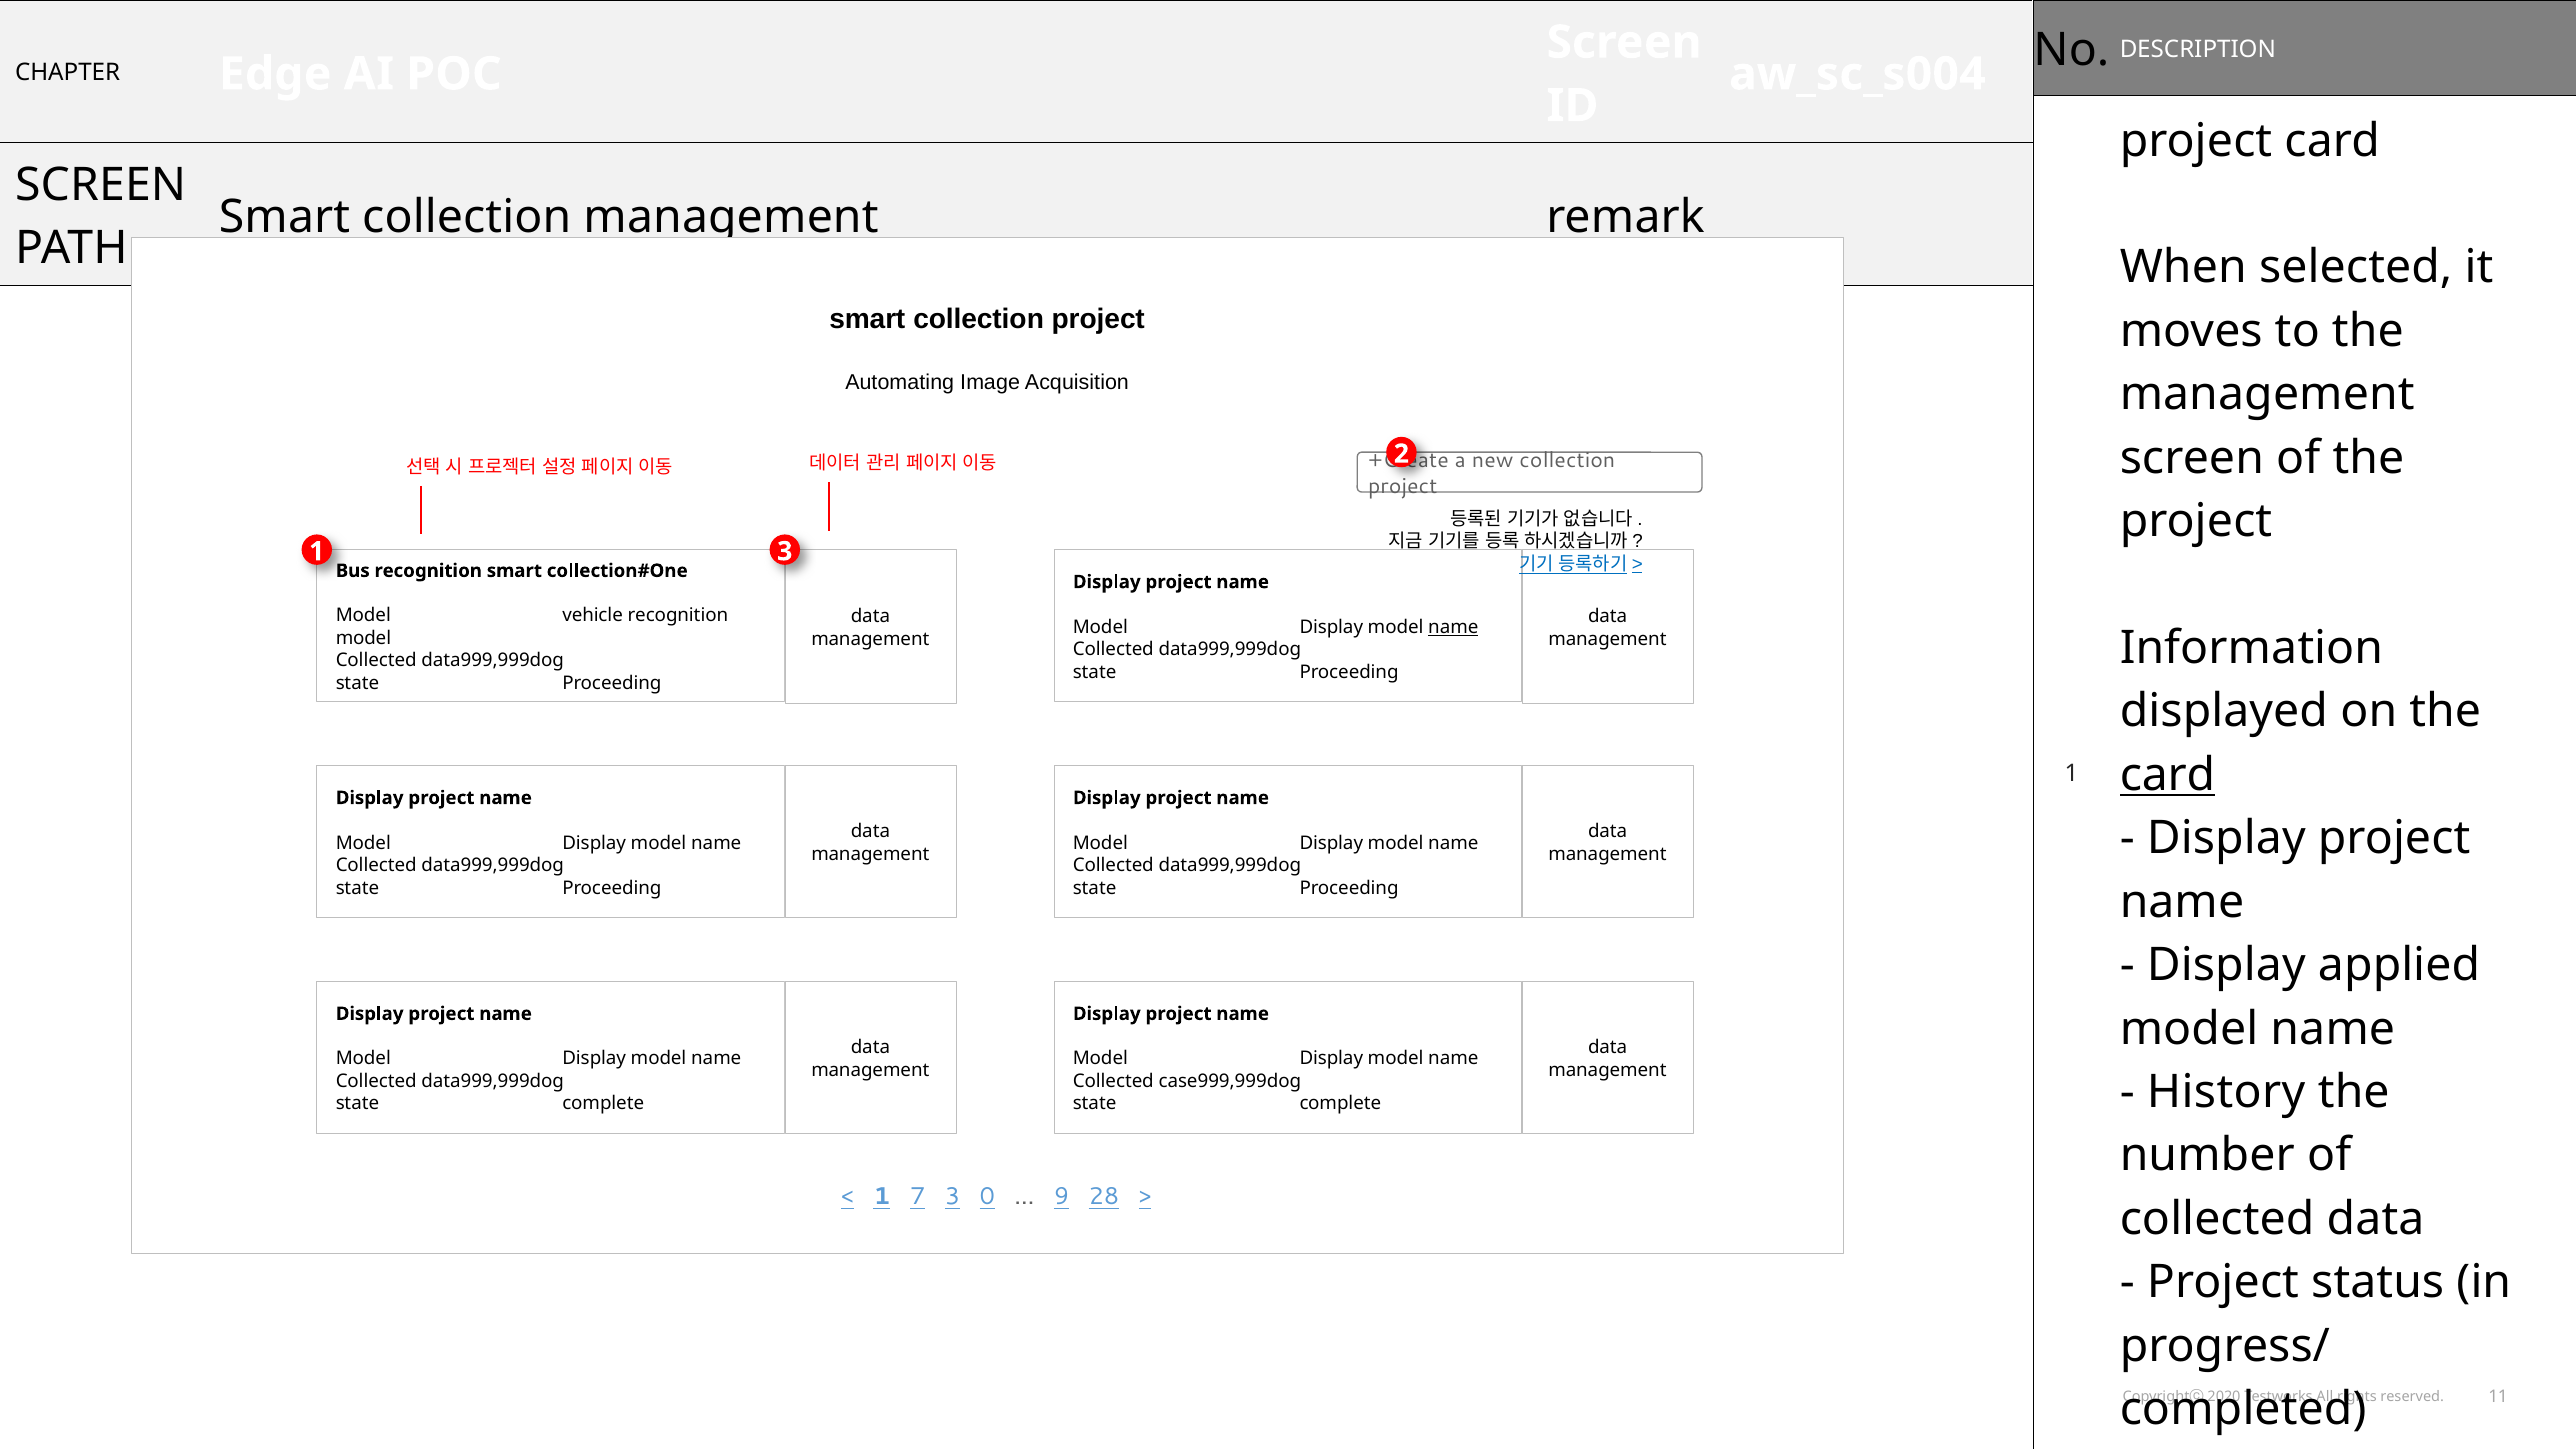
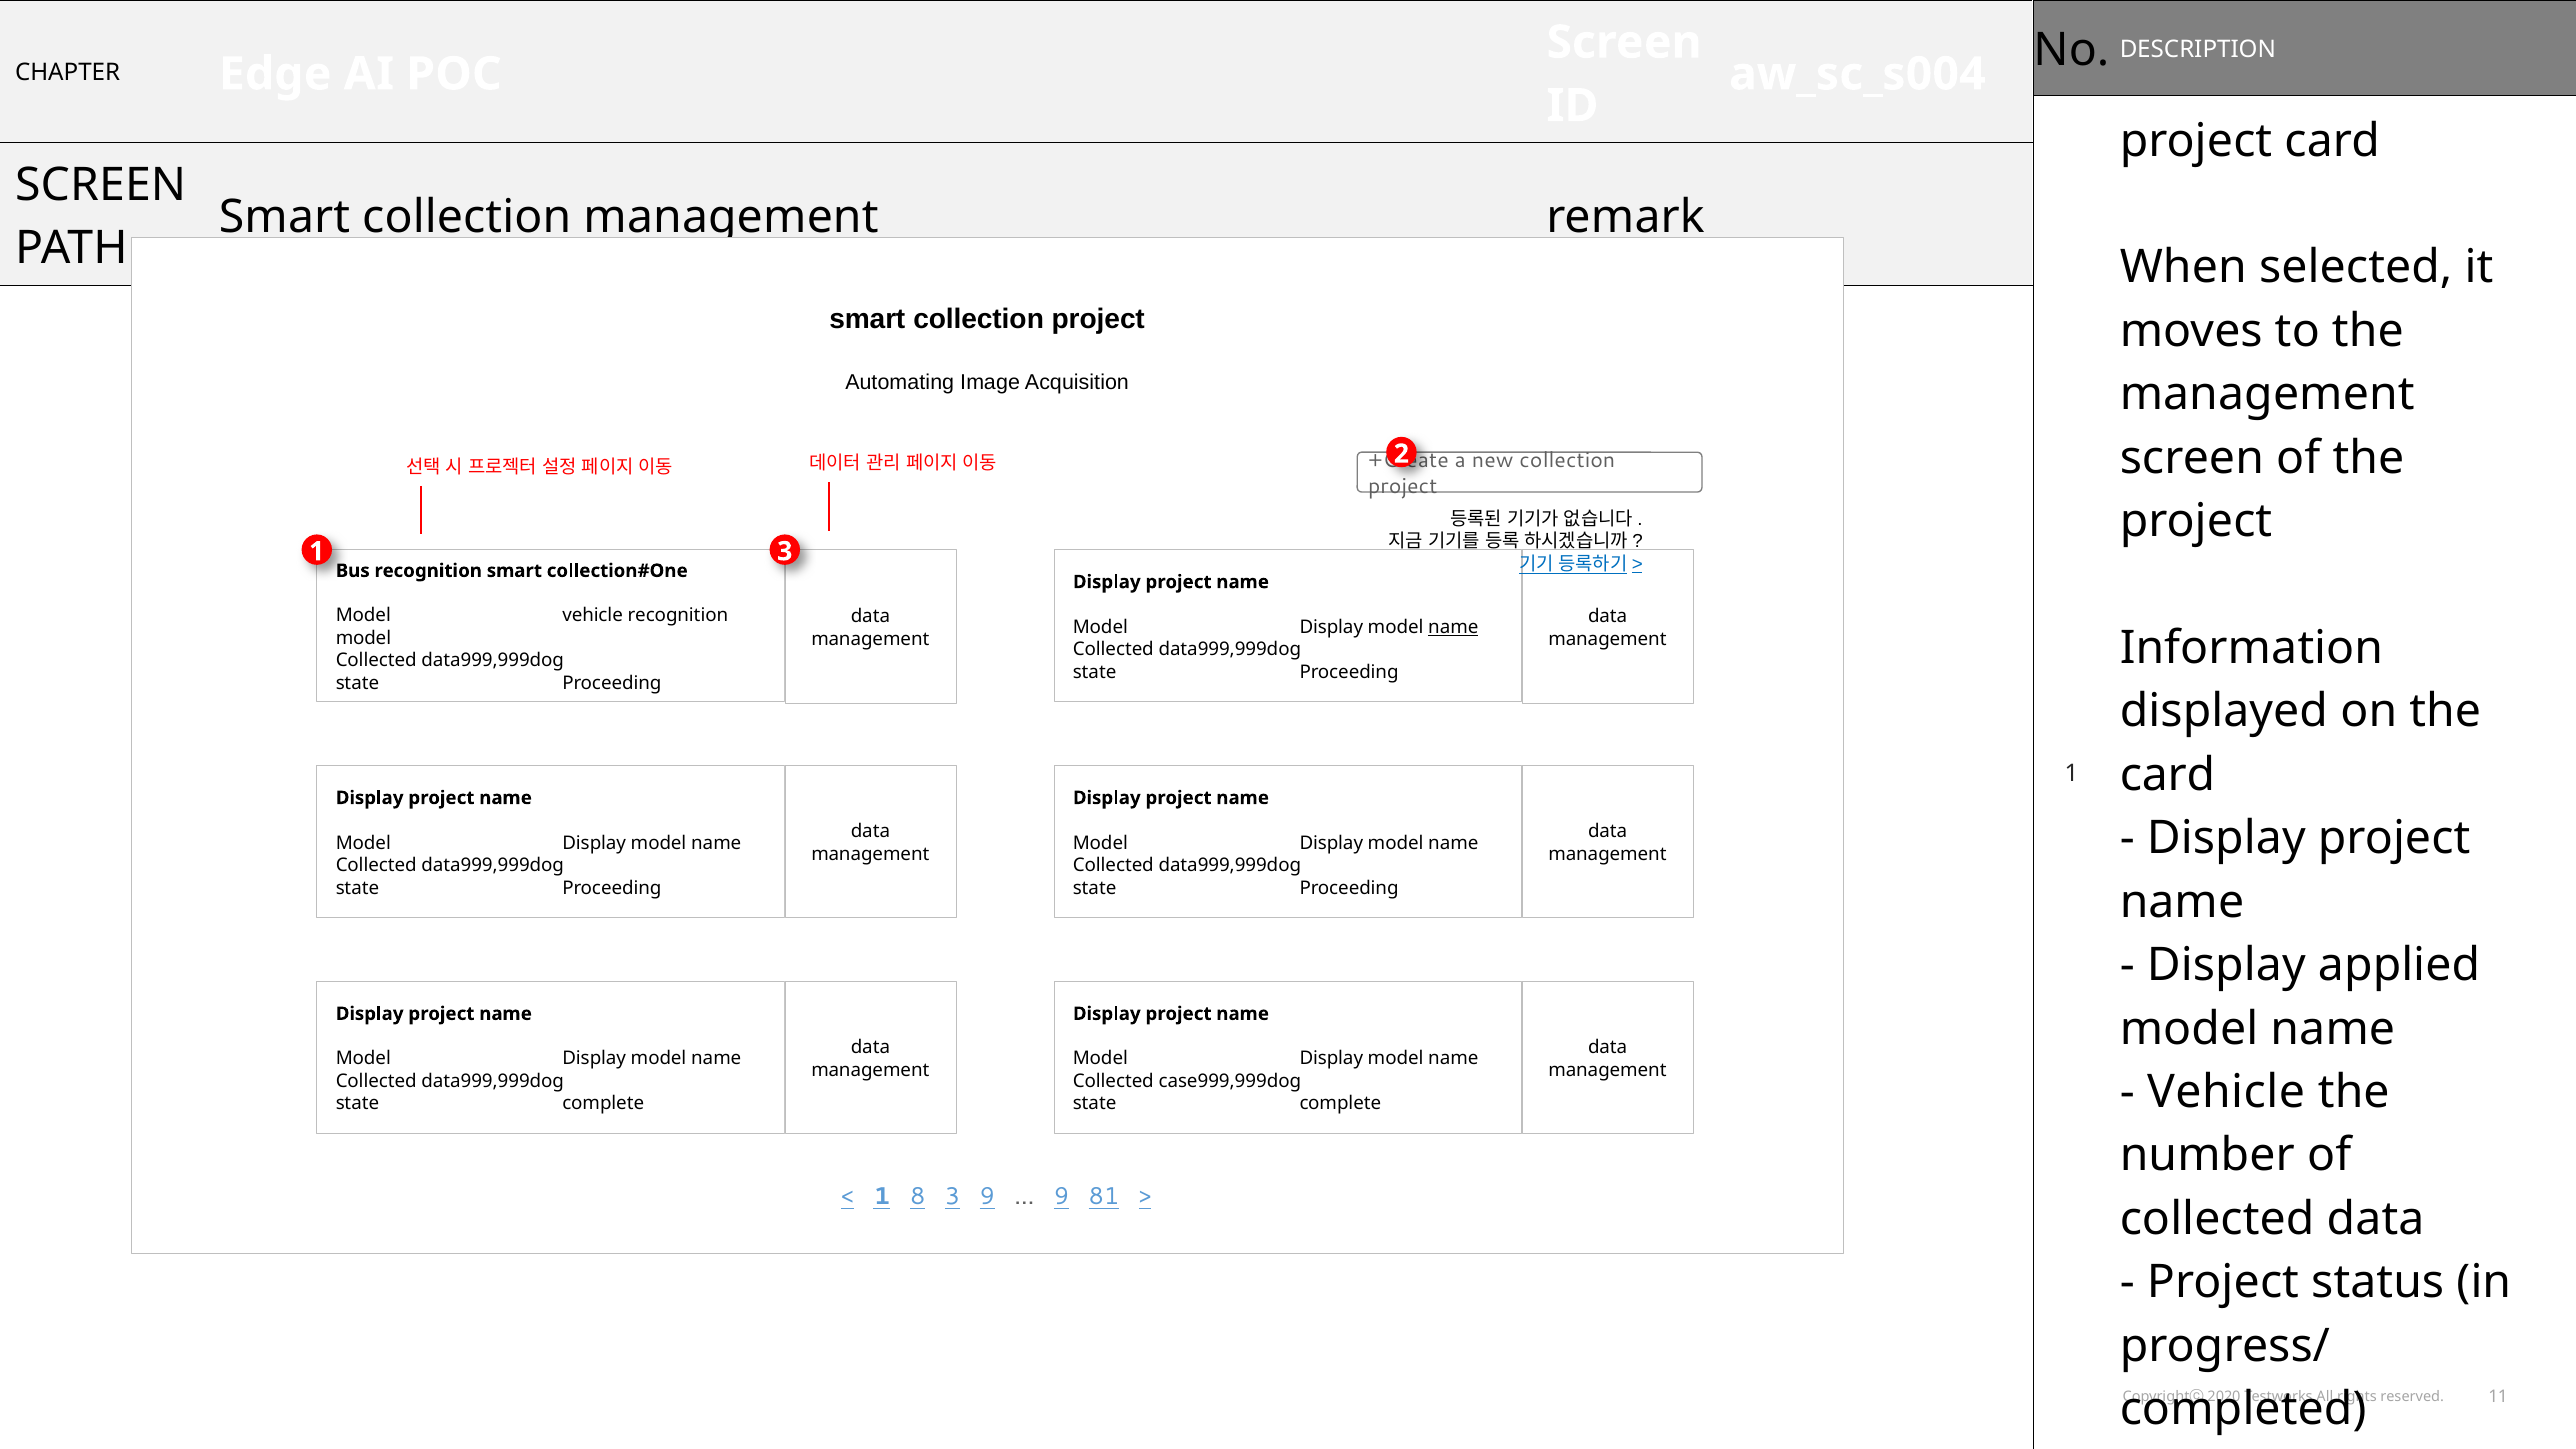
card underline: present -> none (2167, 775)
History: History -> Vehicle (2226, 1092)
7: 7 -> 8 (918, 1196)
3 0: 0 -> 9 (987, 1196)
28: 28 -> 81 (1104, 1196)
